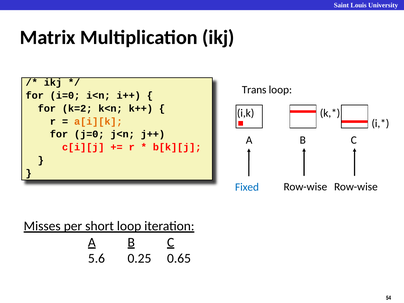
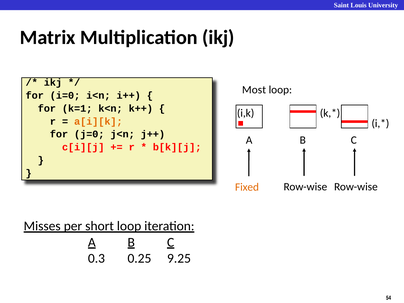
Trans: Trans -> Most (254, 90)
k=2: k=2 -> k=1 (77, 108)
Fixed colour: blue -> orange (247, 187)
5.6: 5.6 -> 0.3 (96, 258)
0.65: 0.65 -> 9.25 (179, 258)
